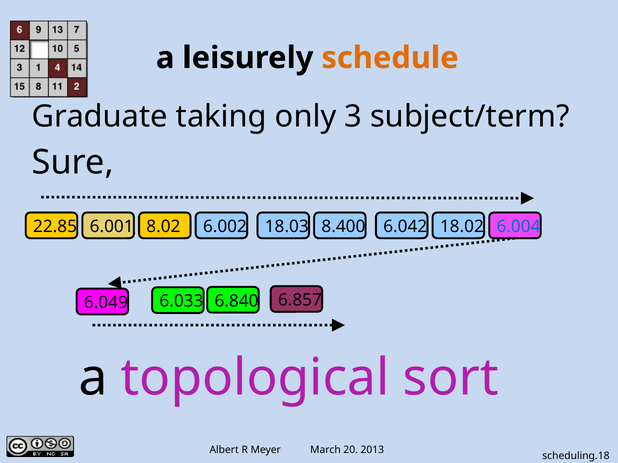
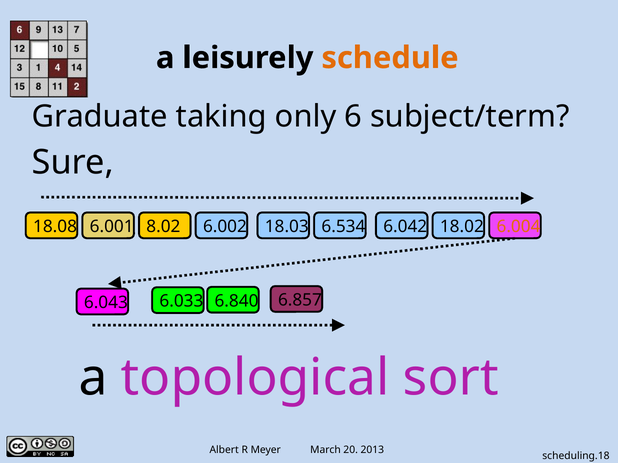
3: 3 -> 6 (353, 116)
22.85: 22.85 -> 18.08 (55, 227)
8.400: 8.400 -> 6.534 (343, 227)
6.004 colour: blue -> orange (519, 227)
6.049: 6.049 -> 6.043 (106, 303)
